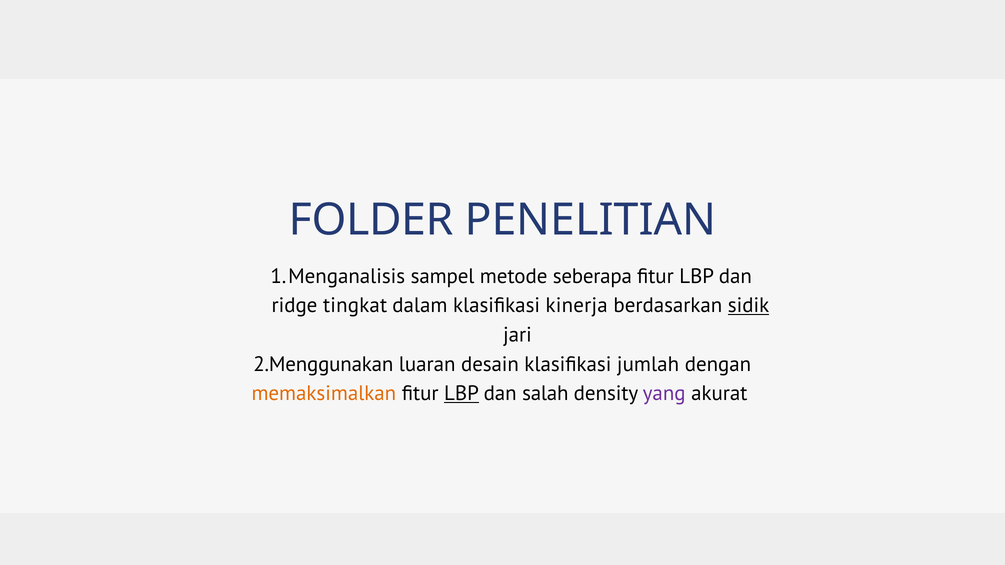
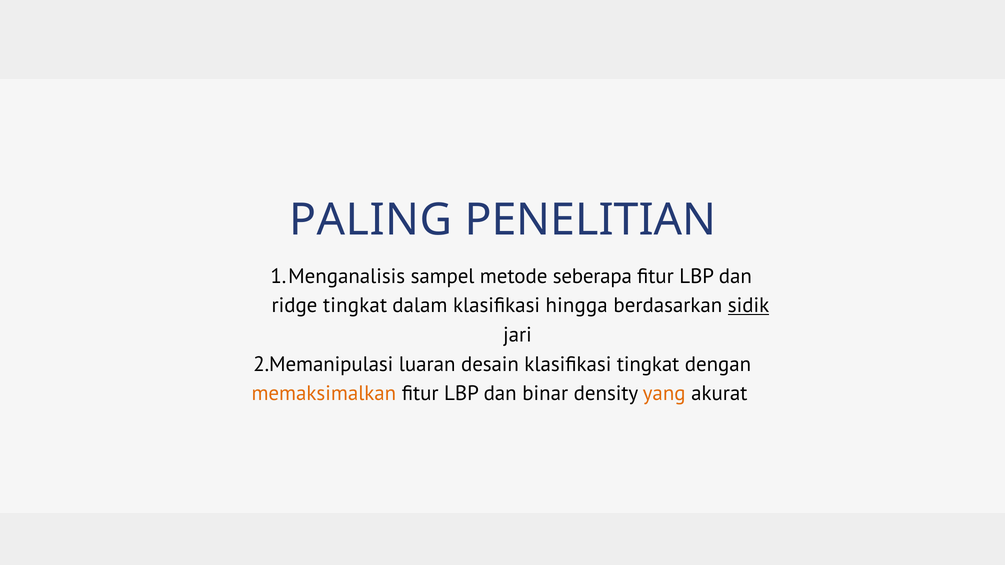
FOLDER: FOLDER -> PALING (371, 220)
kinerja: kinerja -> hingga (577, 306)
2.Menggunakan: 2.Menggunakan -> 2.Memanipulasi (323, 364)
klasifikasi jumlah: jumlah -> tingkat (648, 364)
LBP underline: present -> none (461, 394)
salah: salah -> binar (545, 394)
yang colour: purple -> orange (664, 394)
